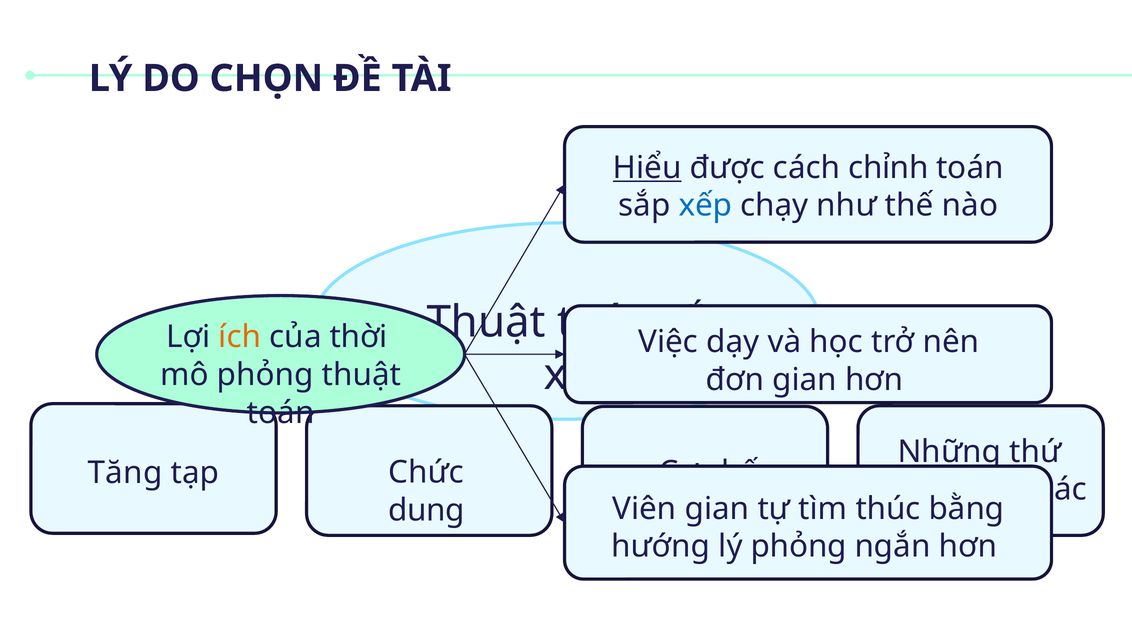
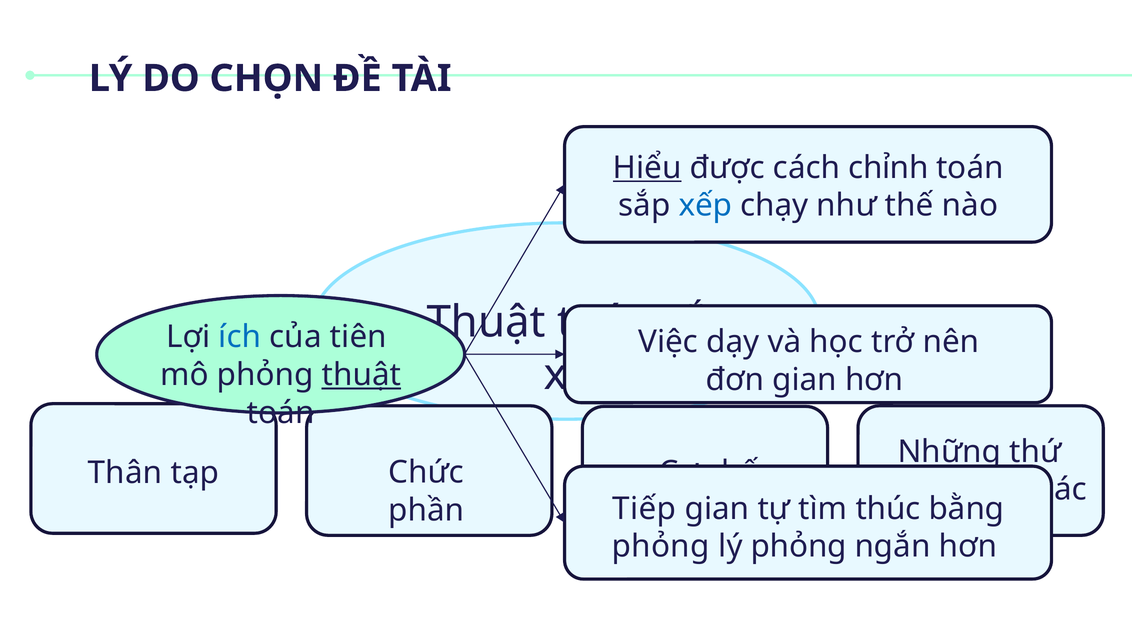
ích colour: orange -> blue (240, 337)
thời: thời -> tiên (358, 337)
thuật underline: none -> present (361, 375)
Tăng: Tăng -> Thân (125, 473)
Viên: Viên -> Tiếp (644, 509)
dung: dung -> phần (426, 510)
hướng: hướng -> phỏng (661, 546)
